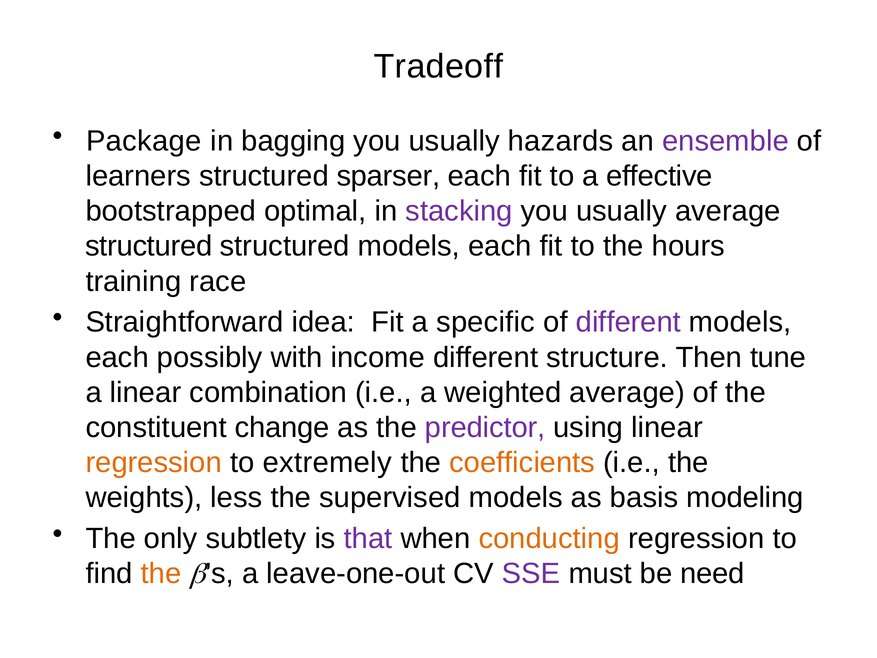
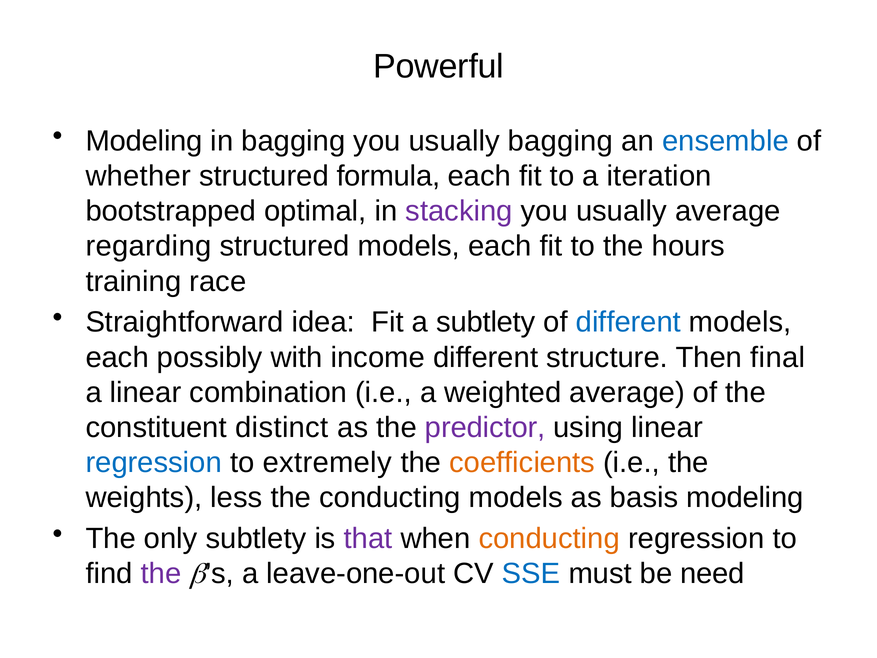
Tradeoff: Tradeoff -> Powerful (439, 67)
Package: Package -> Modeling (144, 141)
usually hazards: hazards -> bagging (561, 141)
ensemble colour: purple -> blue (725, 141)
learners: learners -> whether (138, 176)
sparser: sparser -> formula (388, 176)
effective: effective -> iteration (659, 176)
structured: structured -> regarding (148, 246)
a specific: specific -> subtlety (486, 322)
different colour: purple -> blue (628, 322)
tune: tune -> final (778, 357)
change: change -> distinct (282, 427)
regression colour: orange -> blue (154, 462)
the supervised: supervised -> conducting (390, 498)
the colour: orange -> purple (161, 574)
SSE colour: purple -> blue (531, 574)
